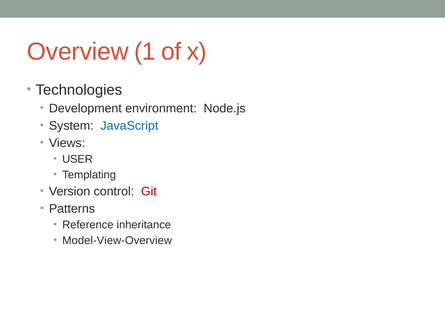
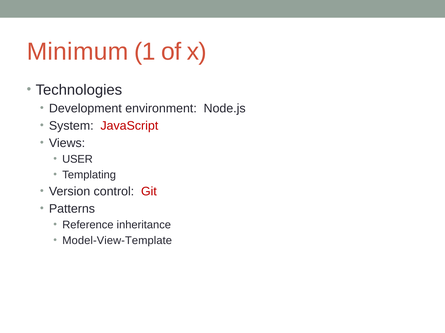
Overview: Overview -> Minimum (78, 52)
JavaScript colour: blue -> red (129, 126)
Model-View-Overview: Model-View-Overview -> Model-View-Template (117, 241)
